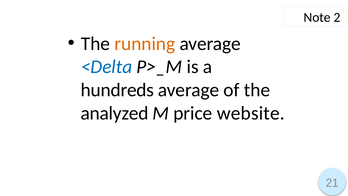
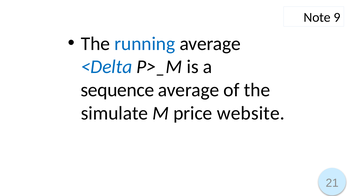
2: 2 -> 9 (337, 17)
running colour: orange -> blue (145, 44)
hundreds: hundreds -> sequence (117, 90)
analyzed: analyzed -> simulate (114, 113)
